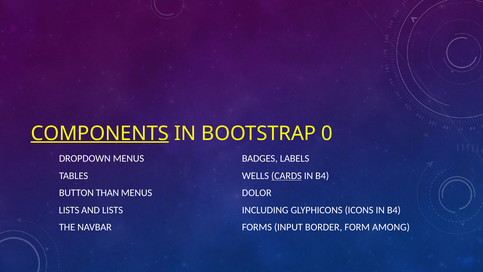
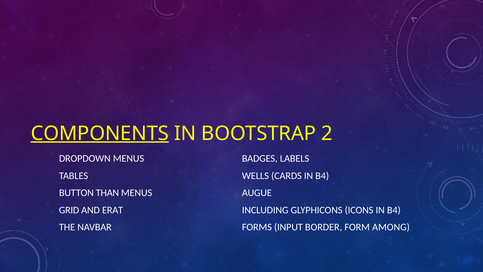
0: 0 -> 2 (327, 133)
CARDS underline: present -> none (286, 176)
DOLOR: DOLOR -> AUGUE (257, 193)
LISTS: LISTS -> GRID (69, 210)
AND LISTS: LISTS -> ERAT (113, 210)
